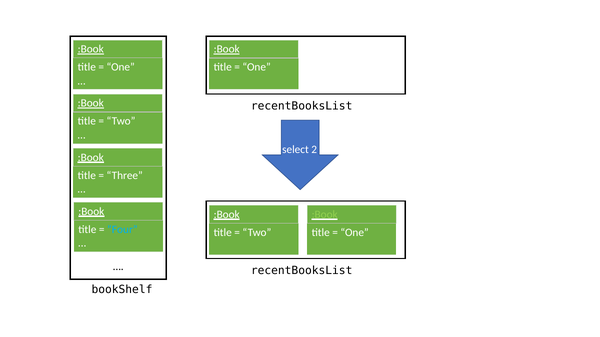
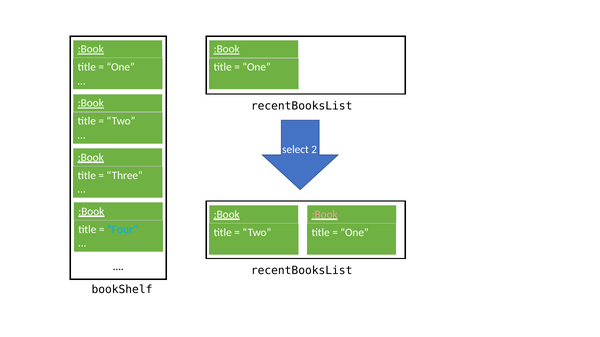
:Book colour: light green -> pink (325, 215)
